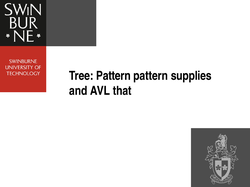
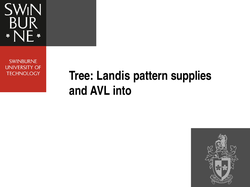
Tree Pattern: Pattern -> Landis (113, 76)
that: that -> into (122, 91)
